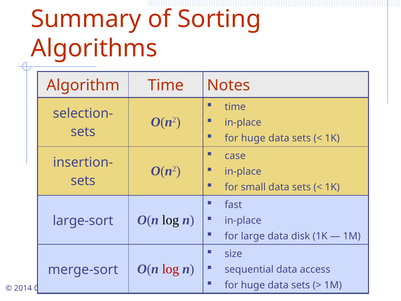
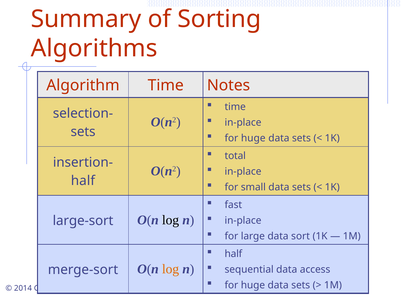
case: case -> total (235, 156)
sets: sets -> half (83, 181)
data disk: disk -> sort (301, 236)
size: size -> half (233, 254)
log colour: red -> orange (171, 269)
